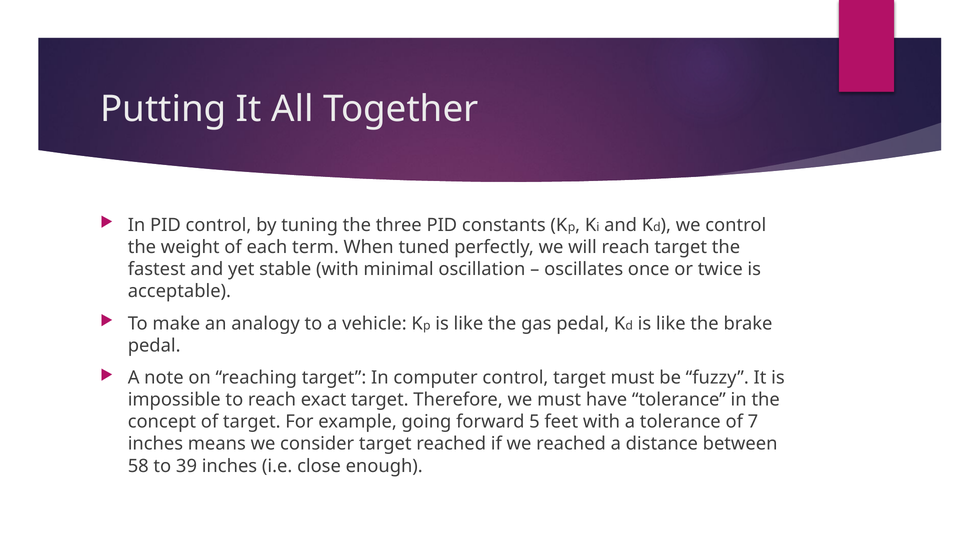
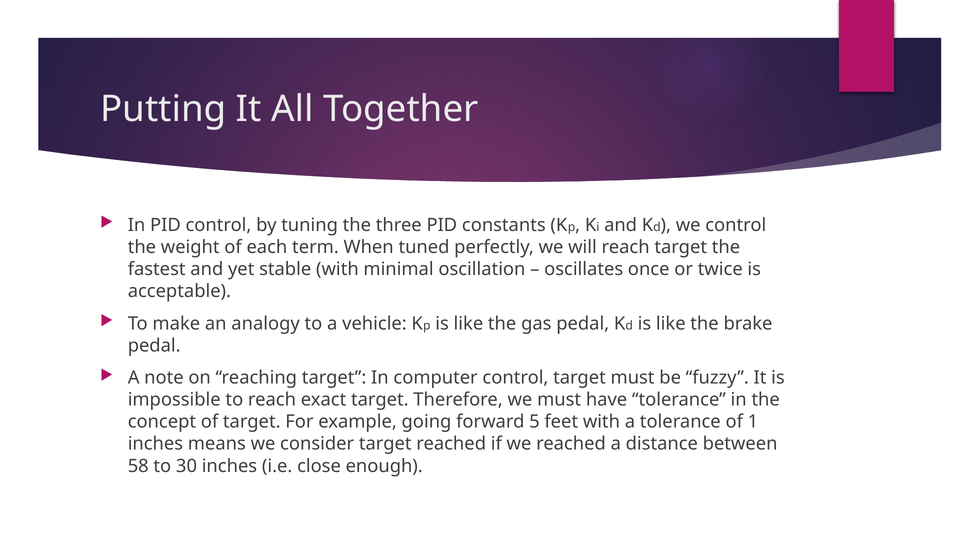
7: 7 -> 1 (753, 422)
39: 39 -> 30 (187, 466)
